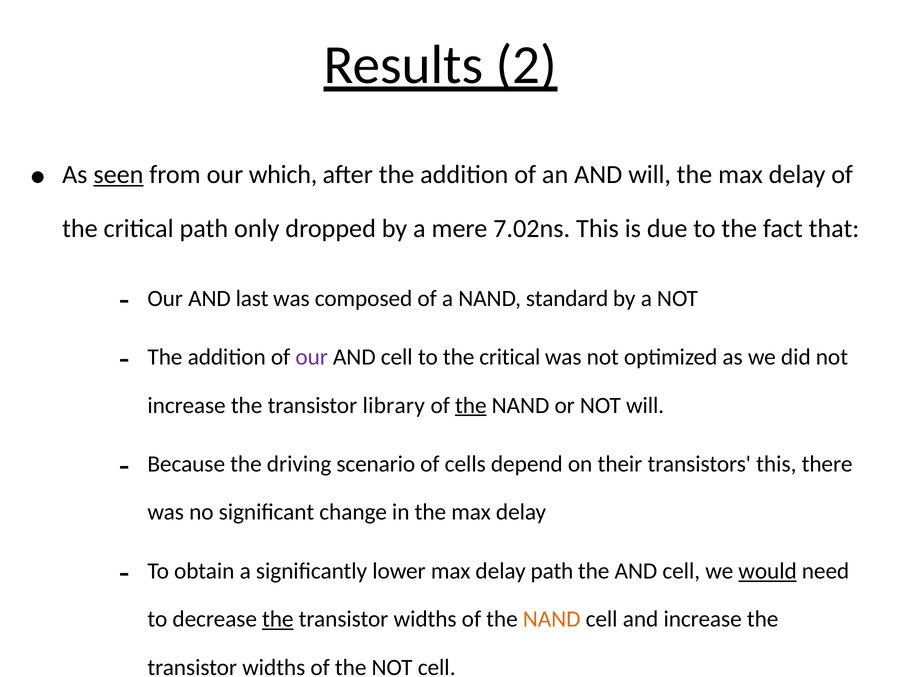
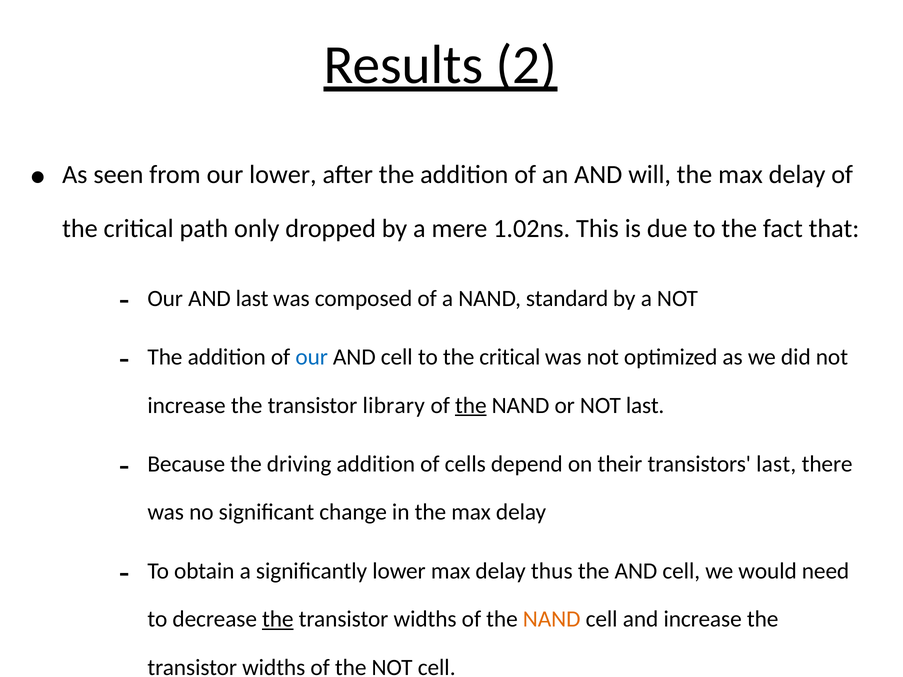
seen underline: present -> none (118, 175)
our which: which -> lower (283, 175)
7.02ns: 7.02ns -> 1.02ns (532, 229)
our colour: purple -> blue (312, 357)
NOT will: will -> last (645, 405)
driving scenario: scenario -> addition (376, 464)
transistors this: this -> last (776, 464)
delay path: path -> thus (552, 571)
would underline: present -> none (768, 571)
